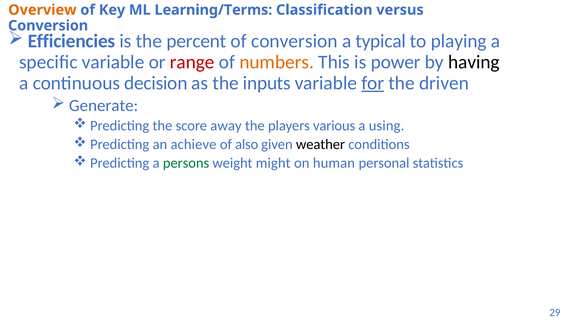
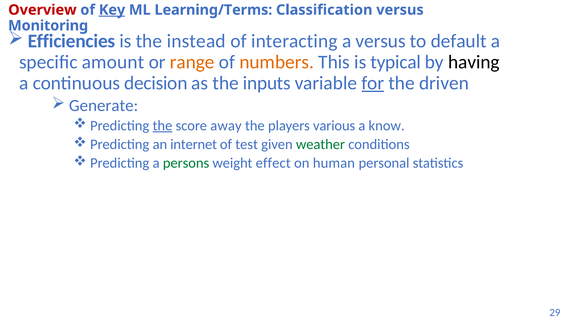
Overview colour: orange -> red (42, 10)
Key underline: none -> present (112, 10)
Conversion: Conversion -> Monitoring (48, 26)
percent: percent -> instead (196, 41)
of conversion: conversion -> interacting (294, 41)
a typical: typical -> versus (381, 41)
playing: playing -> default (459, 41)
specific variable: variable -> amount (113, 62)
range colour: red -> orange (192, 62)
power: power -> typical (396, 62)
the underline: none -> present (162, 126)
using: using -> know (387, 126)
achieve: achieve -> internet (194, 144)
also: also -> test (247, 144)
weather colour: black -> green (320, 144)
might: might -> effect (273, 163)
